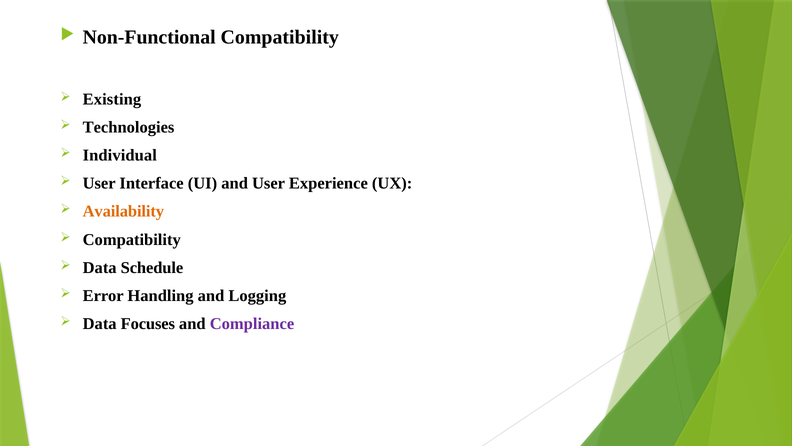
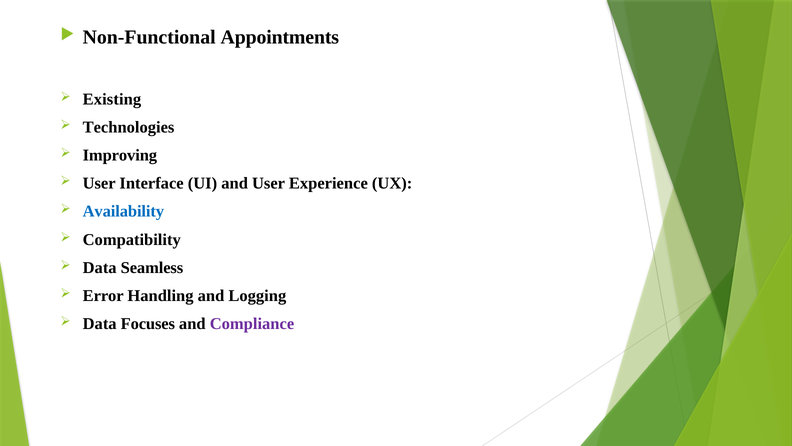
Non-Functional Compatibility: Compatibility -> Appointments (280, 37)
Individual: Individual -> Improving (120, 155)
Availability colour: orange -> blue (123, 211)
Schedule: Schedule -> Seamless (152, 267)
